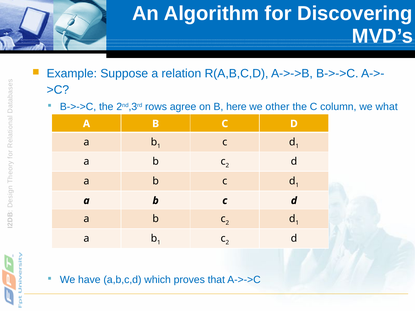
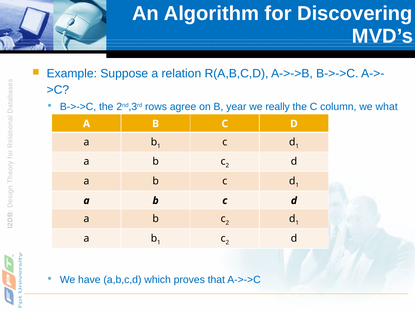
here: here -> year (236, 107)
other: other -> really (278, 107)
